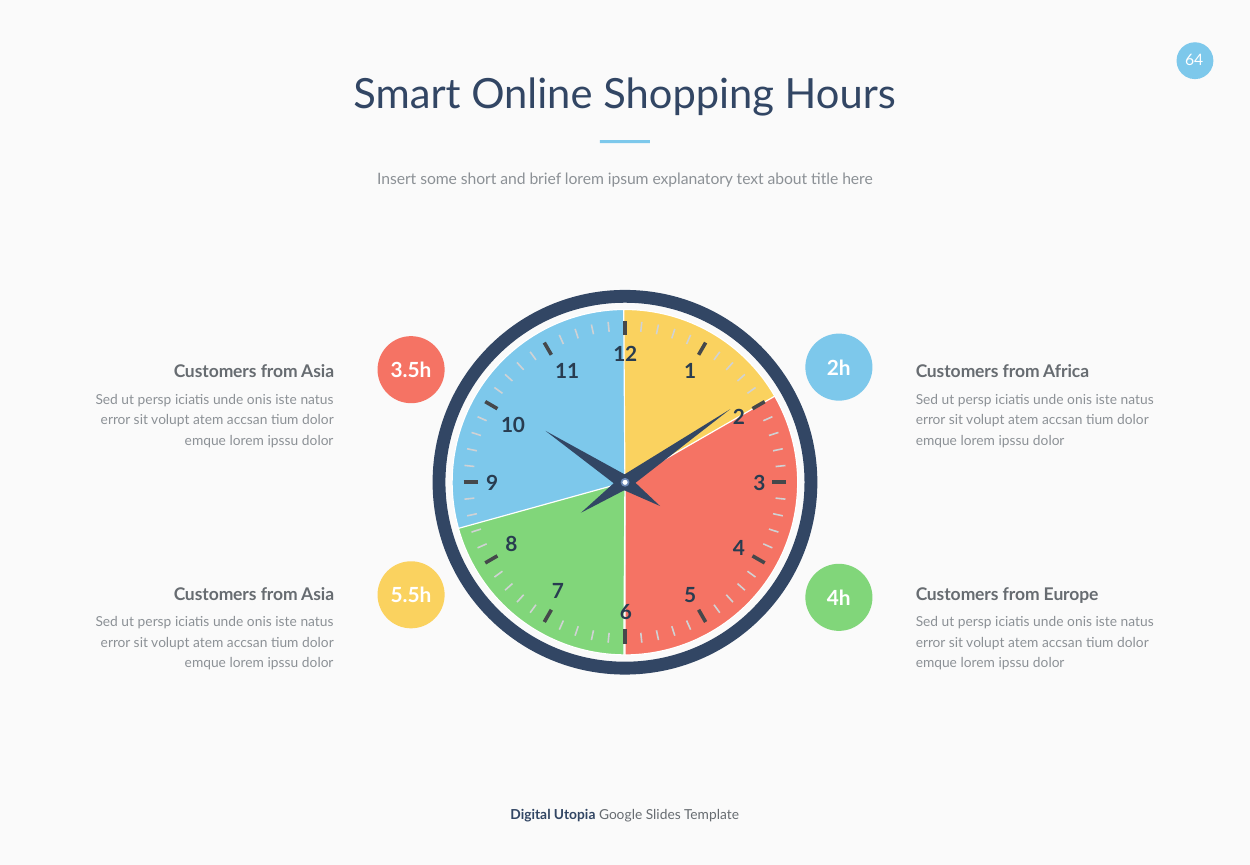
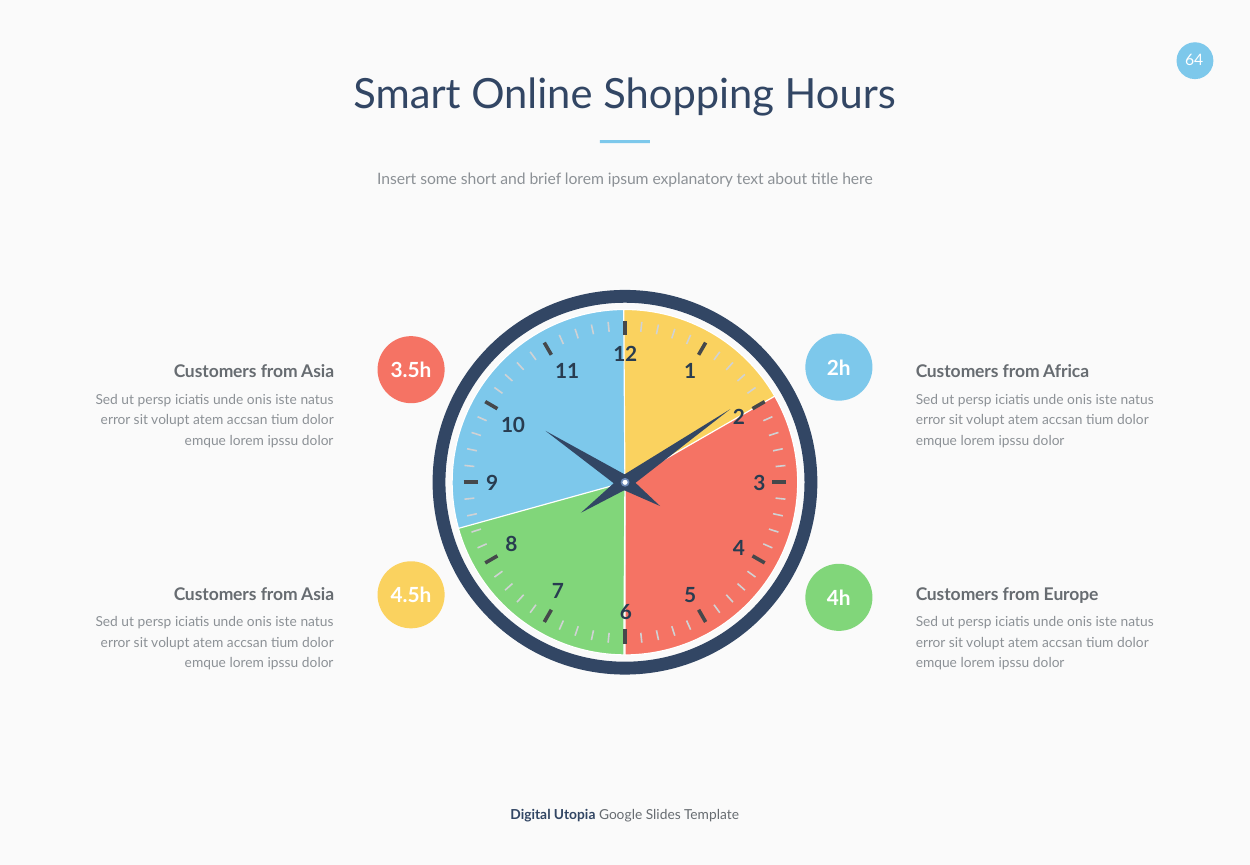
5.5h: 5.5h -> 4.5h (411, 596)
